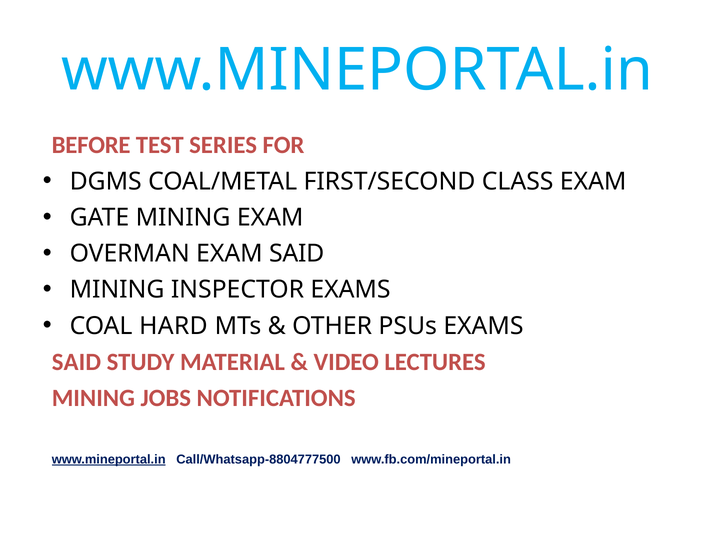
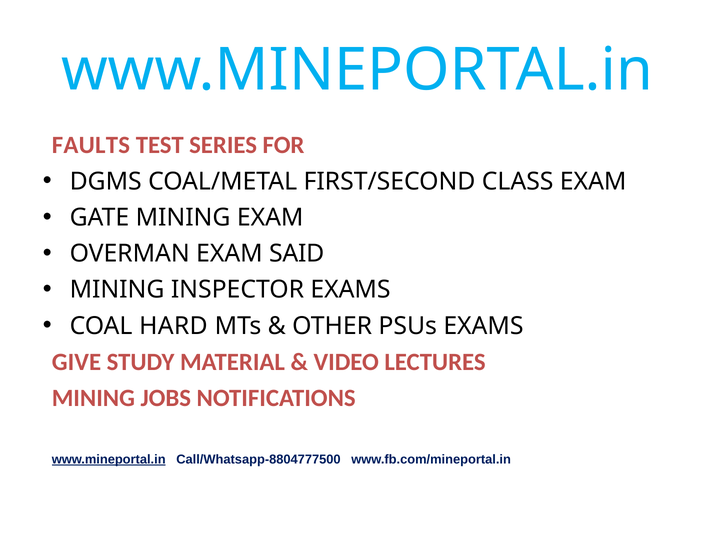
BEFORE: BEFORE -> FAULTS (91, 145)
SAID: SAID -> GIVE (76, 362)
